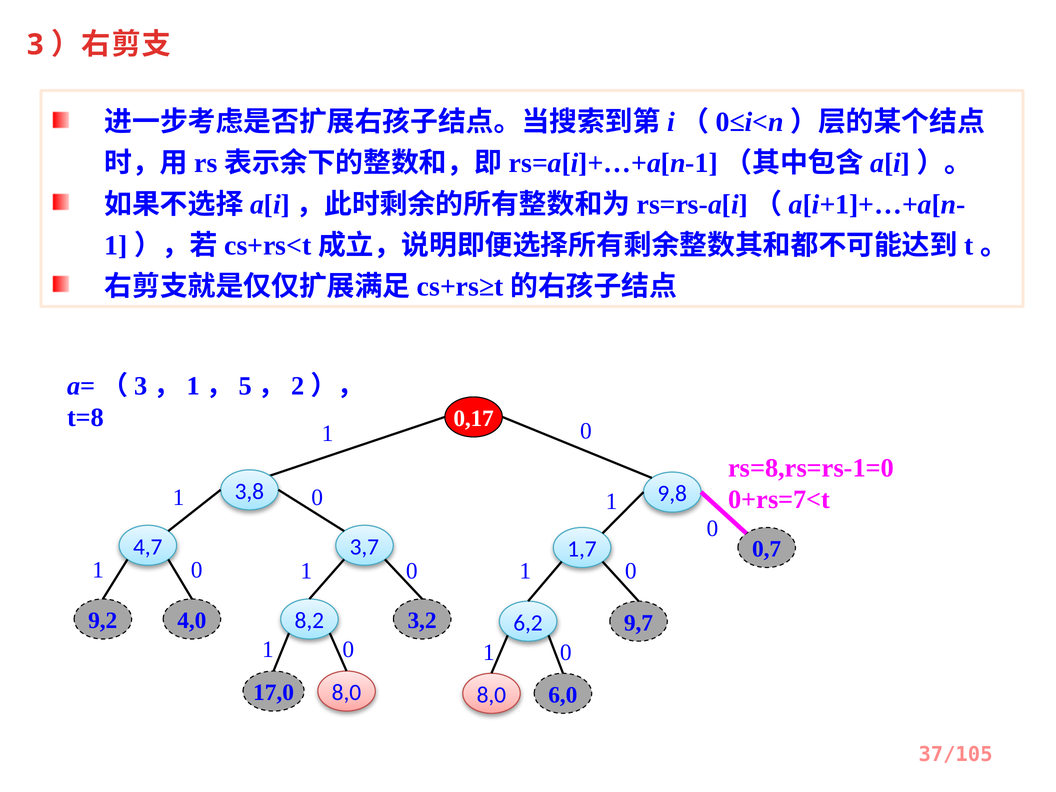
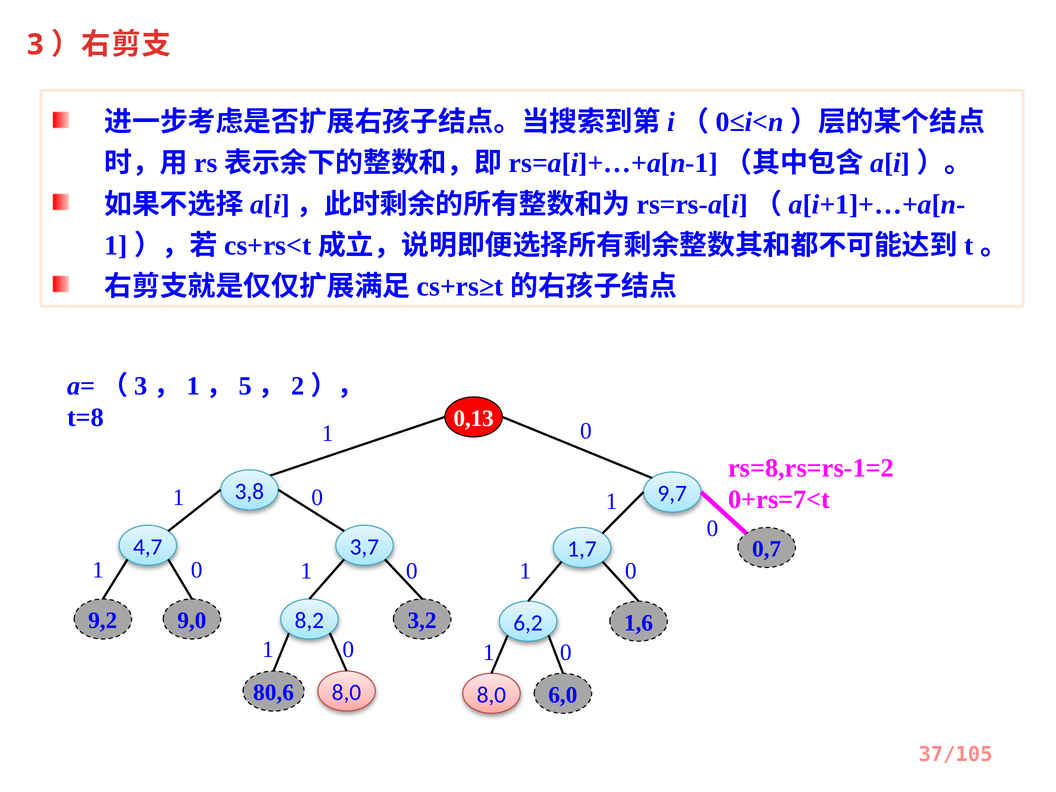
0,17: 0,17 -> 0,13 (474, 419)
rs=8,rs=rs-1=0: rs=8,rs=rs-1=0 -> rs=8,rs=rs-1=2 (811, 468)
9,8: 9,8 -> 9,7 (672, 494)
4,0: 4,0 -> 9,0 (192, 621)
9,7: 9,7 -> 1,6 (639, 623)
17,0: 17,0 -> 80,6 (274, 693)
